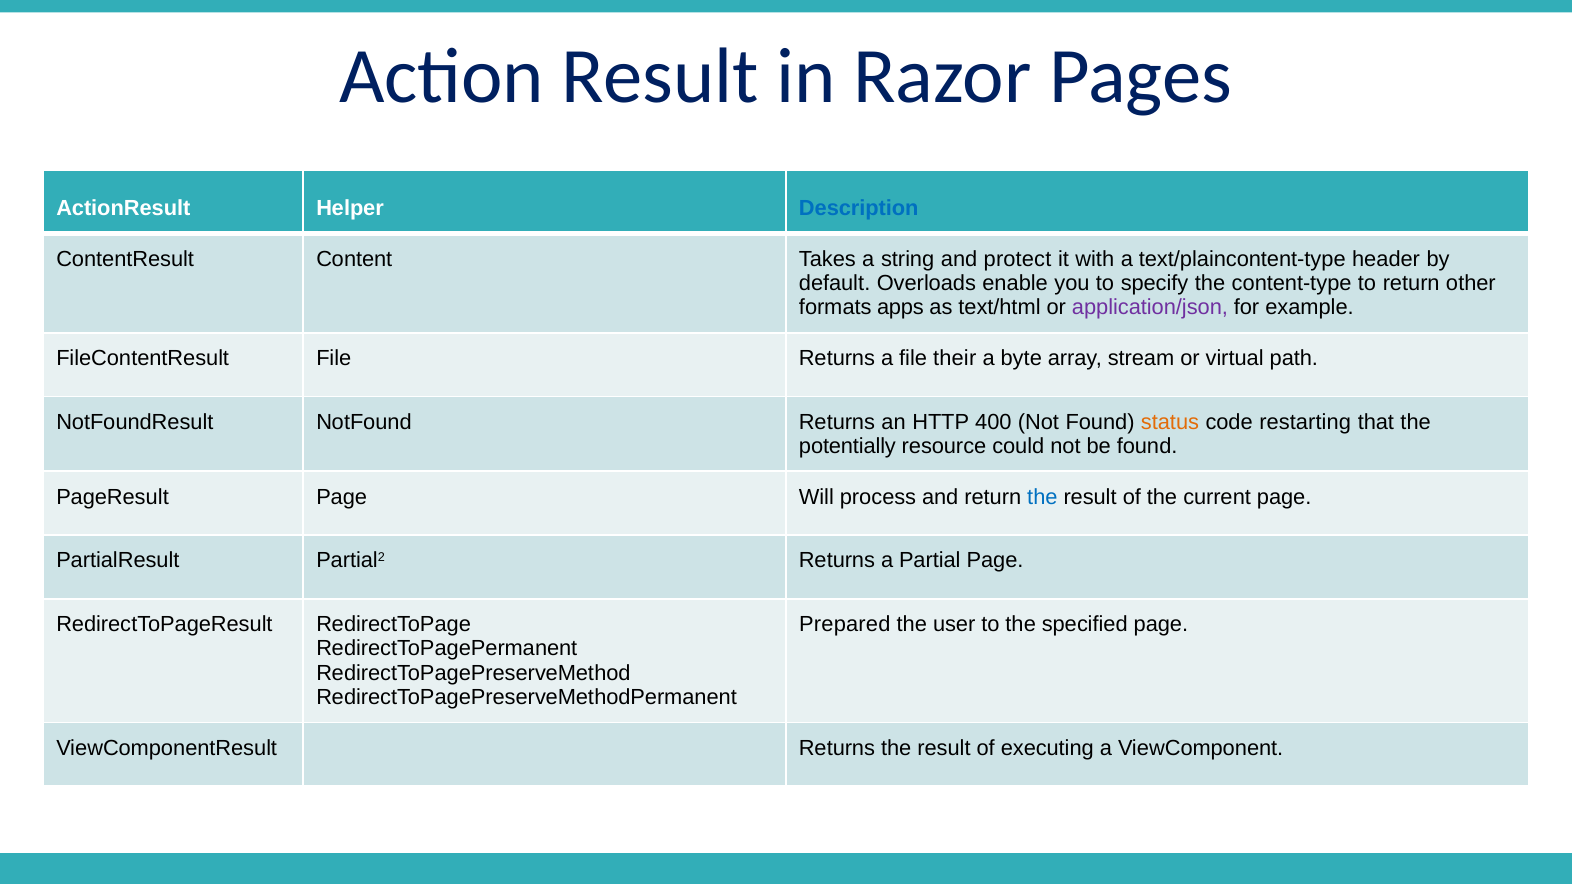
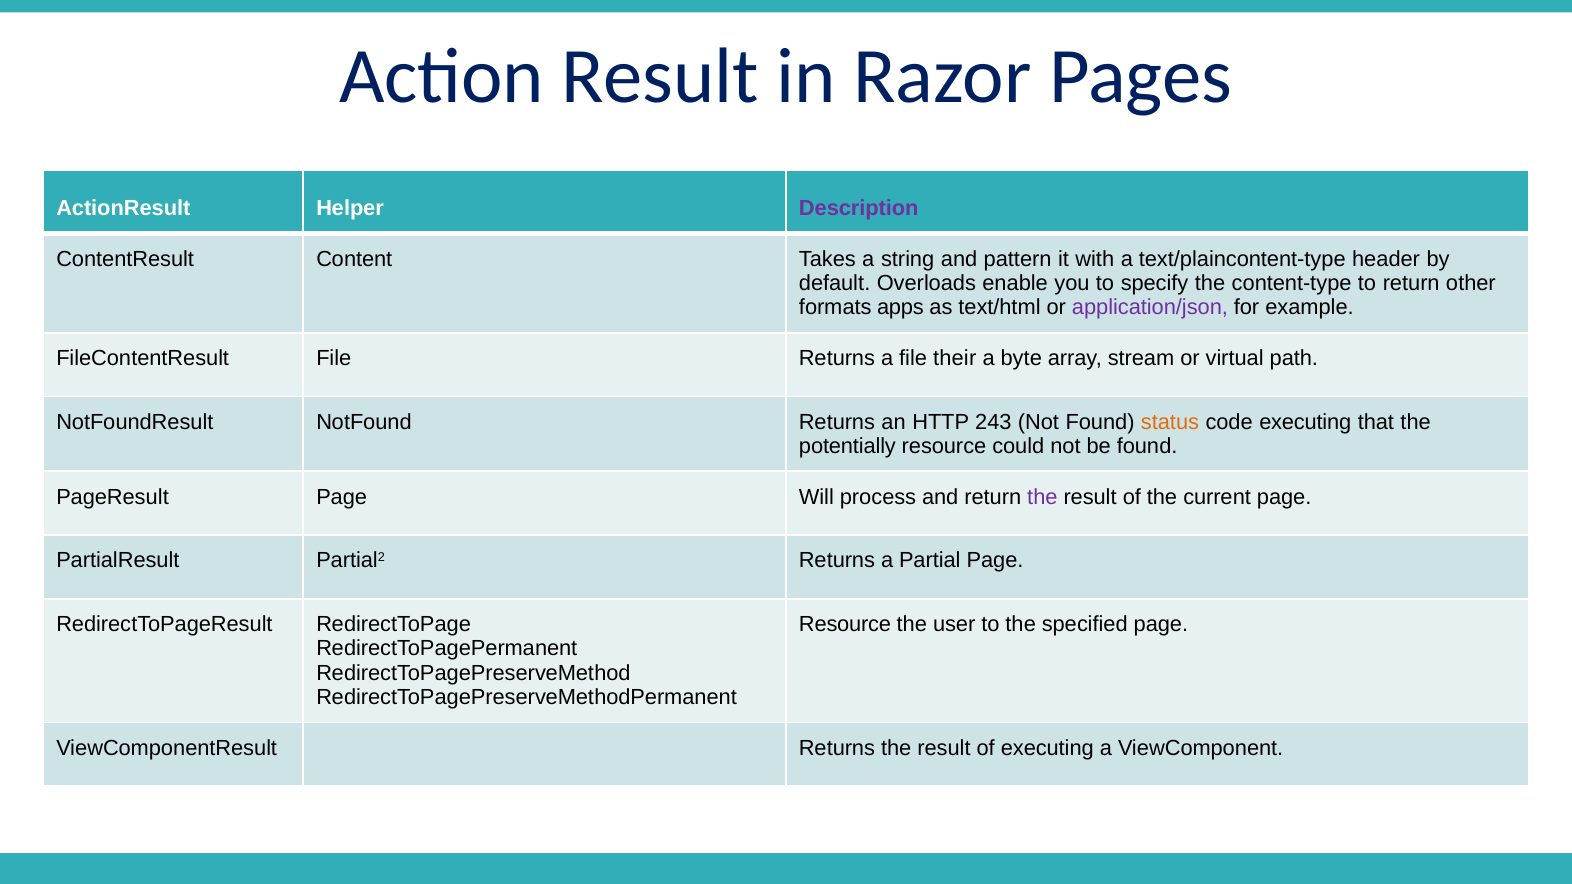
Description colour: blue -> purple (859, 209)
protect: protect -> pattern (1018, 259)
400: 400 -> 243 (993, 422)
code restarting: restarting -> executing (1305, 422)
the colour: blue -> purple (1042, 497)
Prepared: Prepared -> Resource (845, 625)
